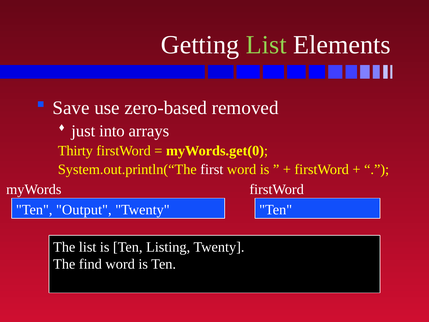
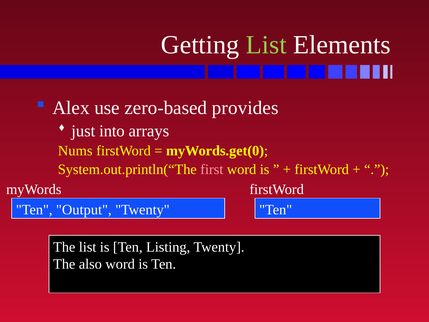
Save: Save -> Alex (71, 108)
removed: removed -> provides (245, 108)
Thirty: Thirty -> Nums (75, 151)
first colour: white -> pink (212, 169)
find: find -> also (90, 264)
